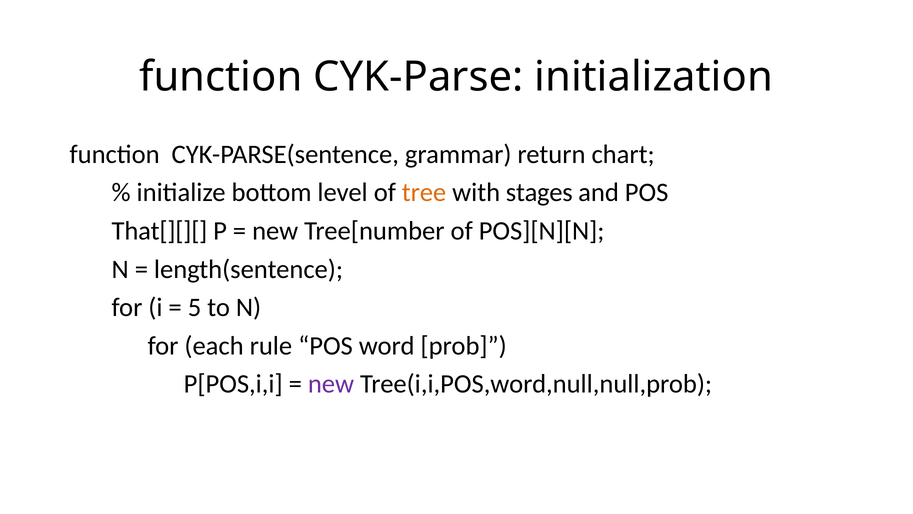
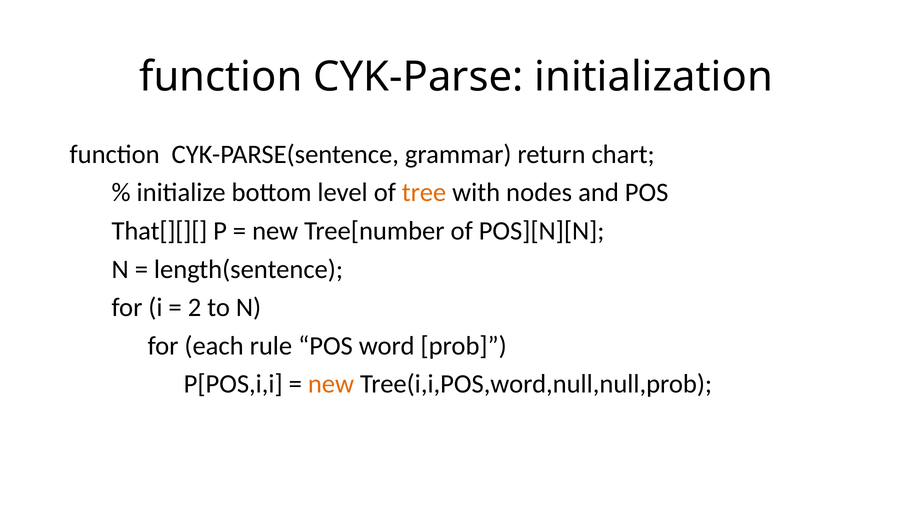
stages: stages -> nodes (539, 193)
5: 5 -> 2 (195, 307)
new colour: purple -> orange (331, 384)
